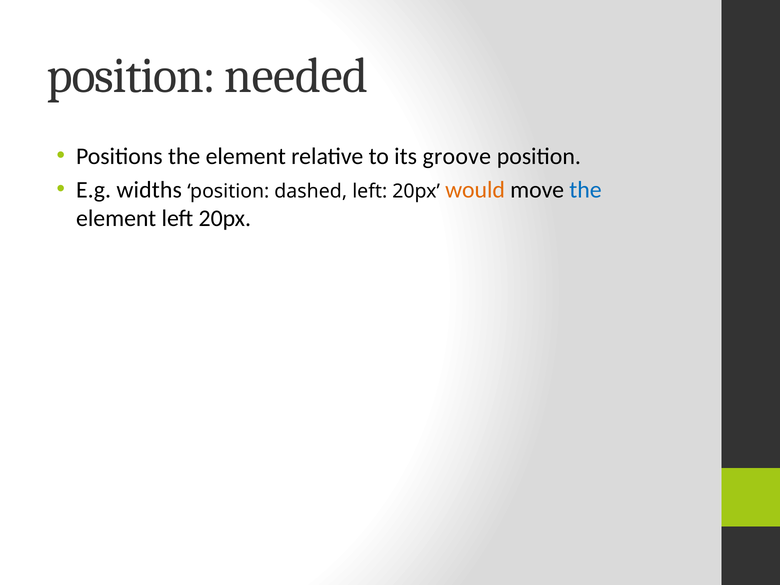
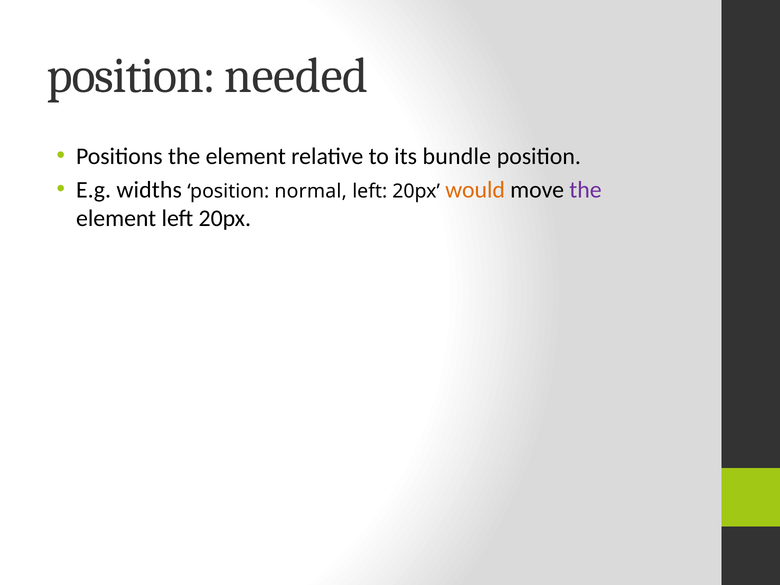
groove: groove -> bundle (457, 156)
dashed: dashed -> normal (311, 191)
the colour: blue -> purple (585, 190)
